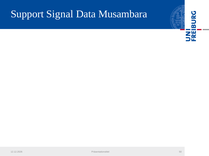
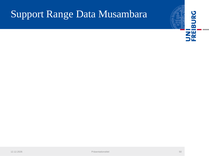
Signal: Signal -> Range (60, 14)
